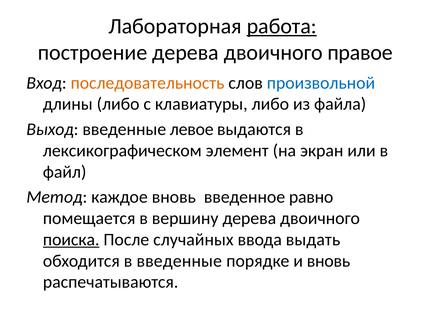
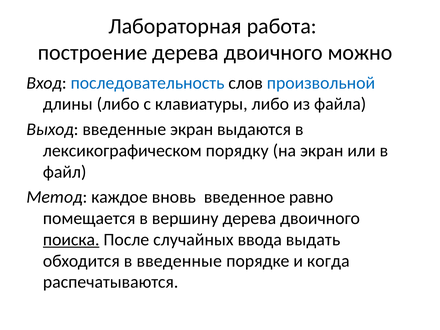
работа underline: present -> none (282, 26)
правое: правое -> можно (360, 53)
последовательность colour: orange -> blue (148, 83)
введенные левое: левое -> экран (192, 129)
элемент: элемент -> порядку (237, 151)
и вновь: вновь -> когда (328, 261)
